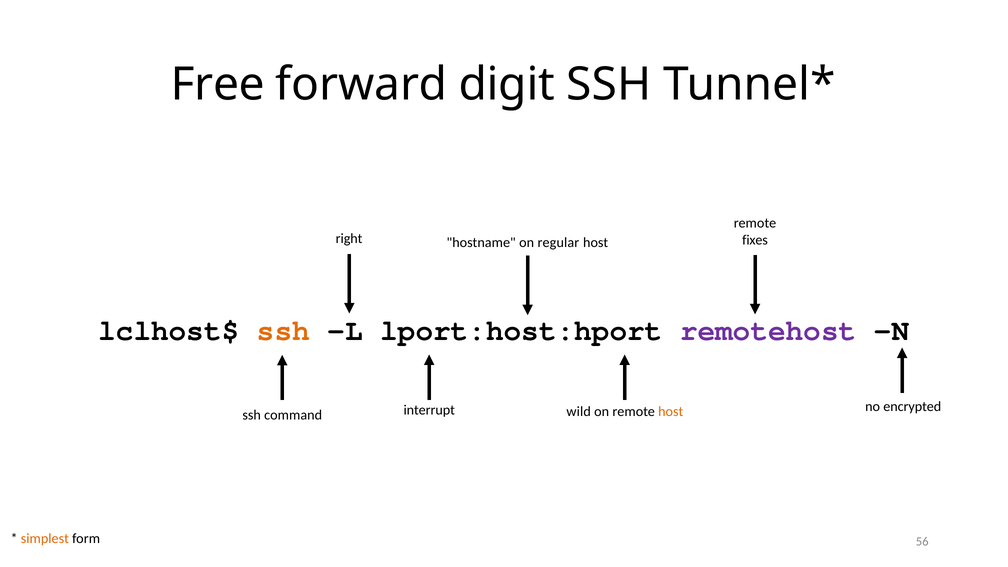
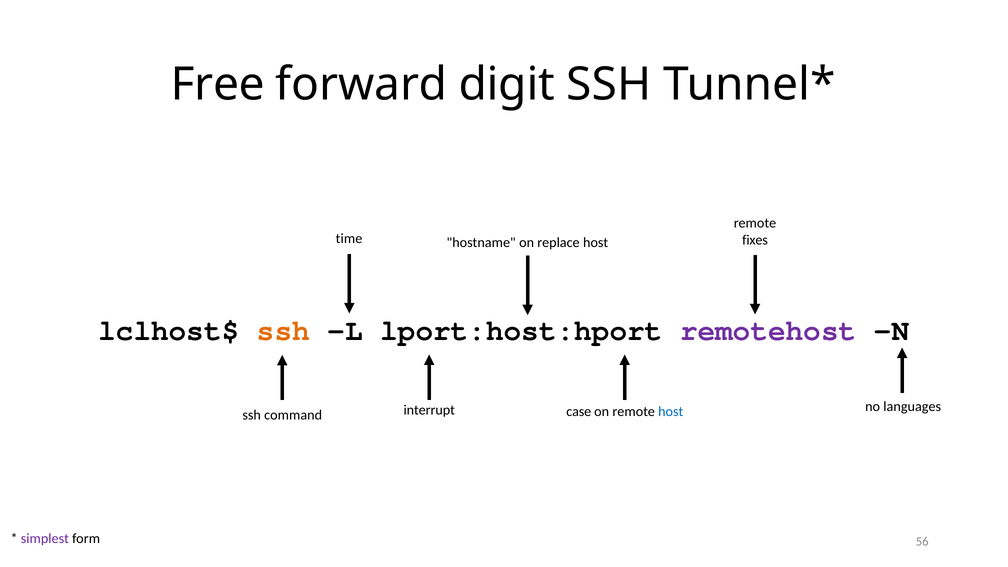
right: right -> time (349, 239)
regular: regular -> replace (558, 243)
encrypted: encrypted -> languages (912, 407)
wild: wild -> case (579, 412)
host colour: orange -> blue (671, 412)
simplest colour: orange -> purple (45, 539)
